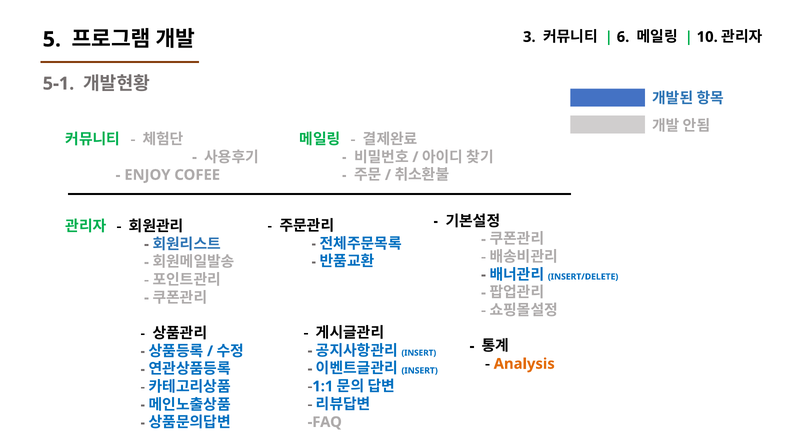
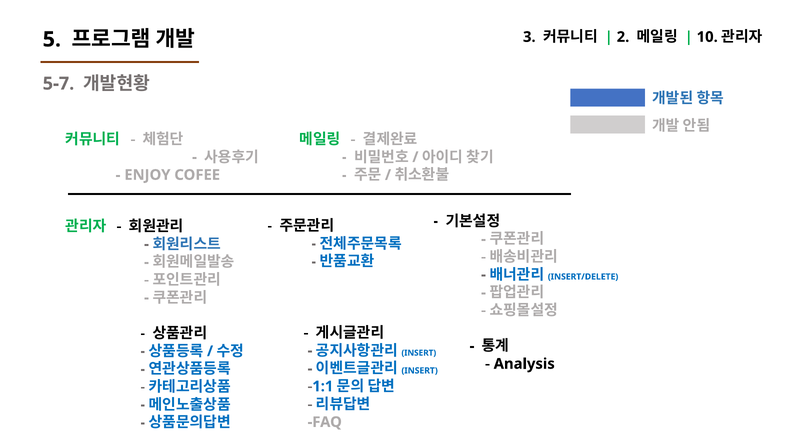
6: 6 -> 2 (623, 37)
5-1: 5-1 -> 5-7 (58, 84)
Analysis colour: orange -> black (524, 364)
